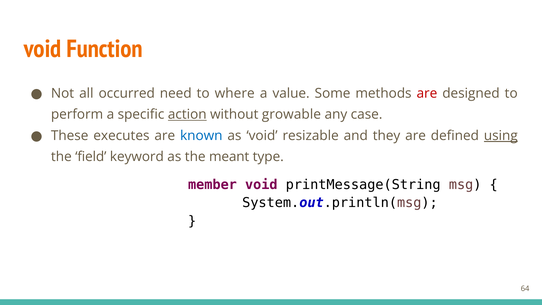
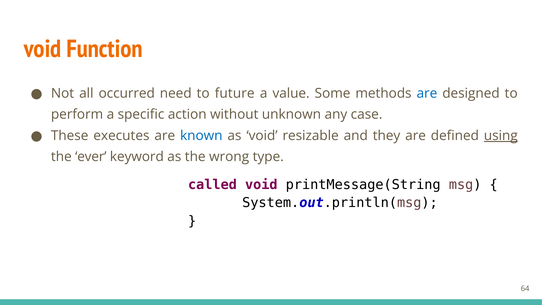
where: where -> future (235, 93)
are colour: red -> blue (427, 93)
action underline: present -> none (187, 114)
growable: growable -> unknown (291, 114)
field: field -> ever (91, 157)
meant: meant -> wrong (229, 157)
member: member -> called (212, 185)
